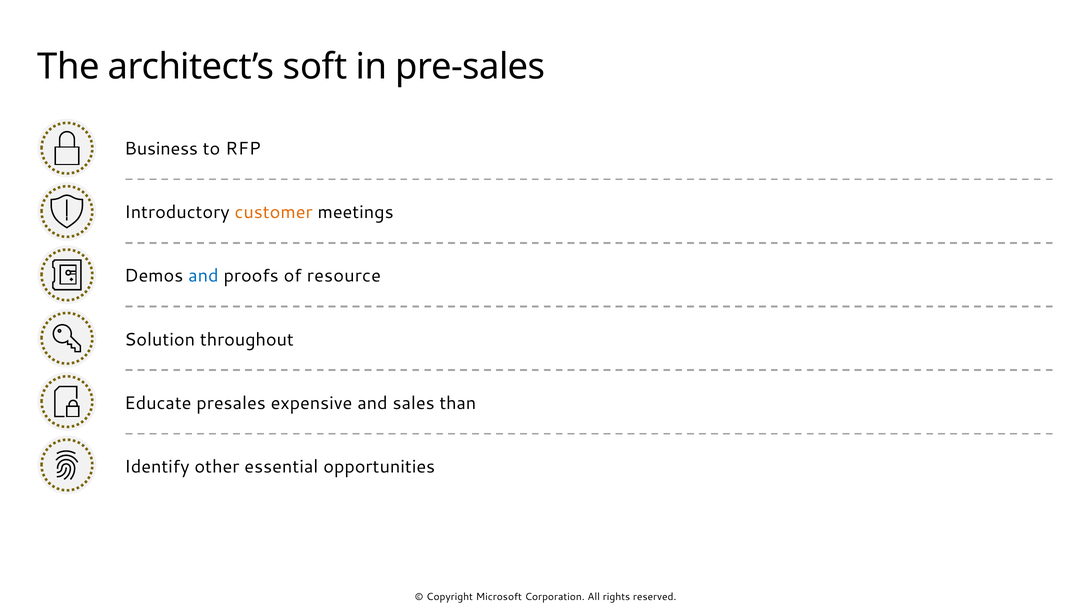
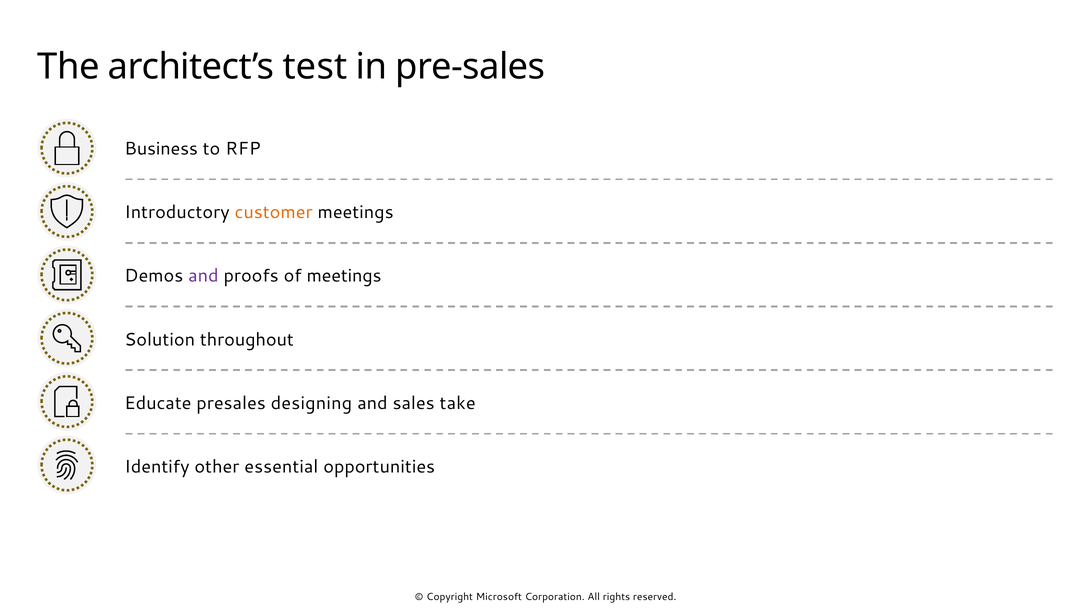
soft: soft -> test (315, 67)
and colour: blue -> purple (203, 276)
of resource: resource -> meetings (344, 276)
expensive: expensive -> designing (311, 404)
than: than -> take (458, 404)
